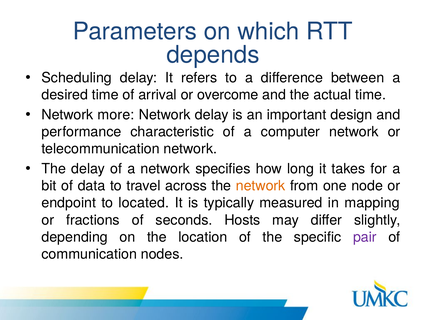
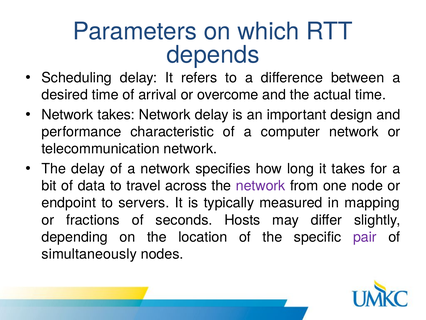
Network more: more -> takes (116, 115)
network colour: orange -> purple (261, 186)
located: located -> servers (144, 203)
communication: communication -> simultaneously (89, 254)
